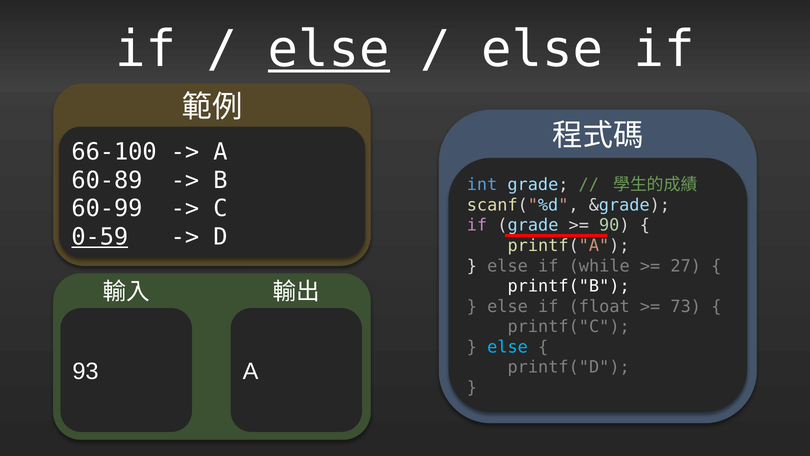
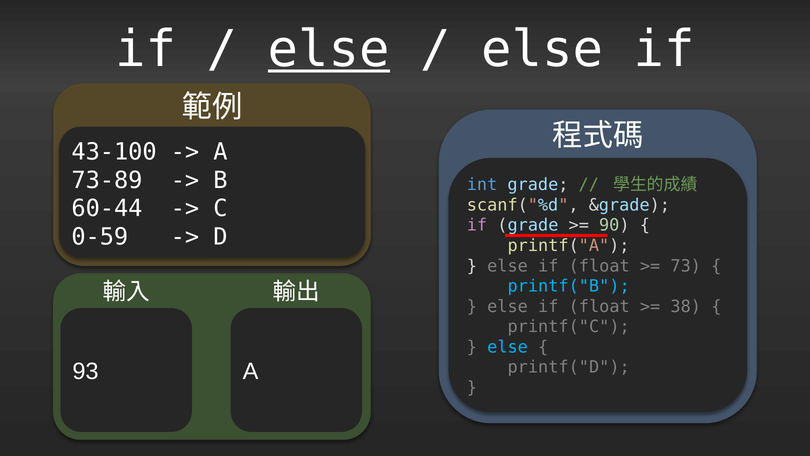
66-100: 66-100 -> 43-100 (114, 152)
60-89: 60-89 -> 73-89 (107, 180)
60-99: 60-99 -> 60-44 (107, 208)
0-59 underline: present -> none (100, 237)
while: while -> float (599, 266)
27: 27 -> 73 (686, 266)
printf("B colour: white -> light blue (569, 286)
73: 73 -> 38 (686, 306)
